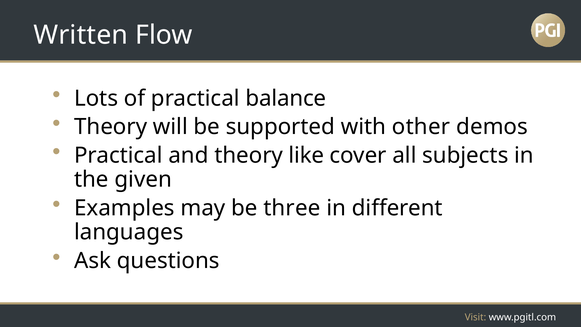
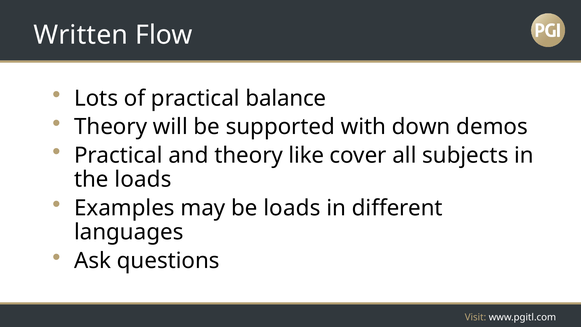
other: other -> down (421, 127)
the given: given -> loads (143, 179)
be three: three -> loads (292, 208)
